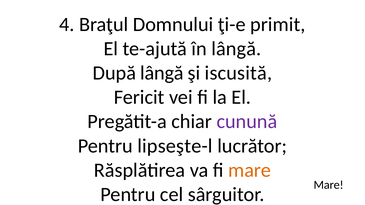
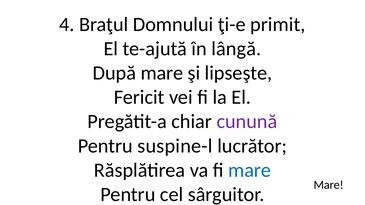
După lângă: lângă -> mare (162, 73)
iscusită: iscusită -> lipseşte (239, 73)
lipseşte-l: lipseşte-l -> suspine-l (175, 146)
mare colour: orange -> blue (250, 170)
